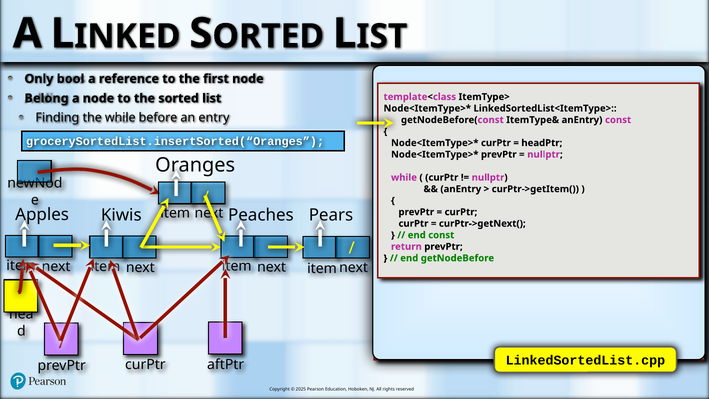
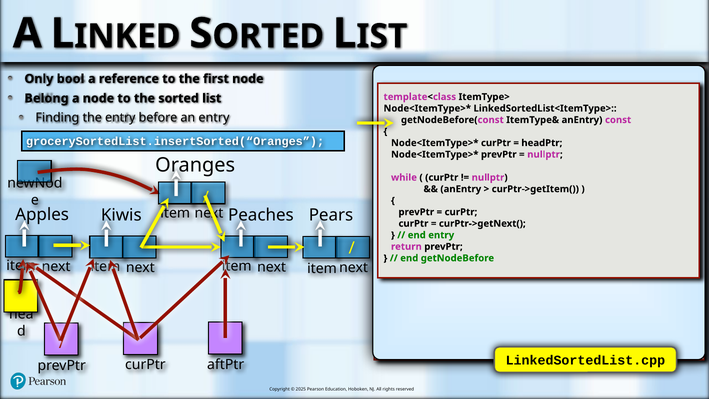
the while: while -> entry (120, 118)
end const: const -> entry (441, 235)
